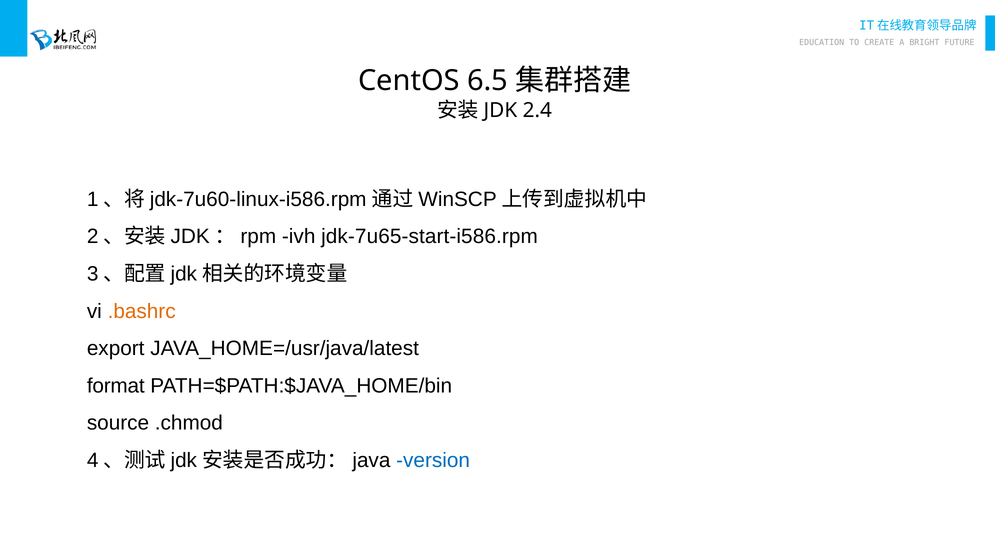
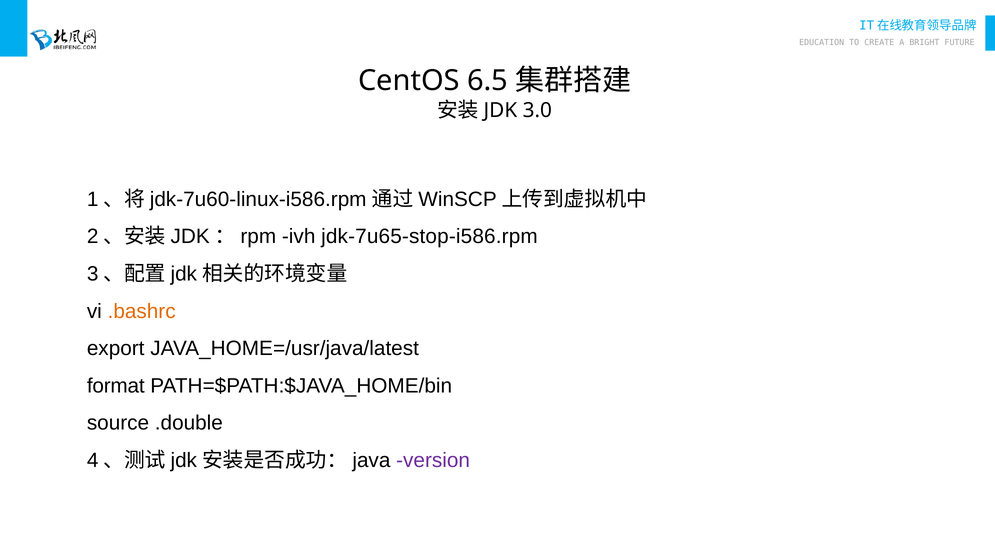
2.4: 2.4 -> 3.0 (537, 110)
jdk-7u65-start-i586.rpm: jdk-7u65-start-i586.rpm -> jdk-7u65-stop-i586.rpm (429, 236)
.chmod: .chmod -> .double (189, 423)
version colour: blue -> purple (433, 460)
